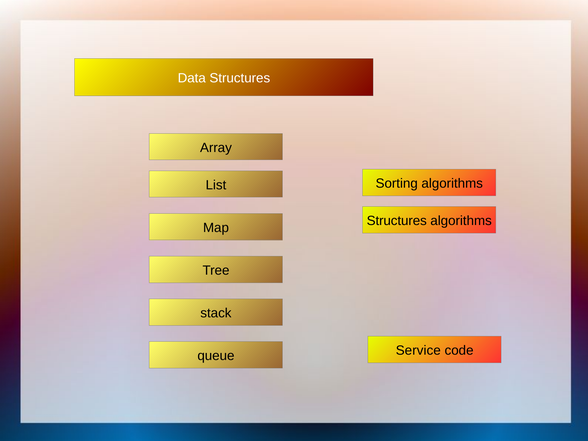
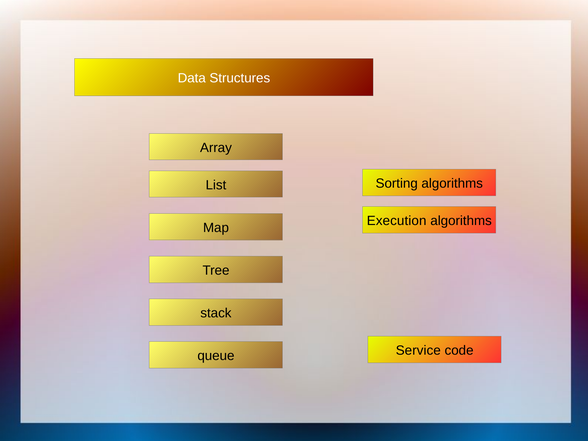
Structures: Structures -> Execution (397, 221)
